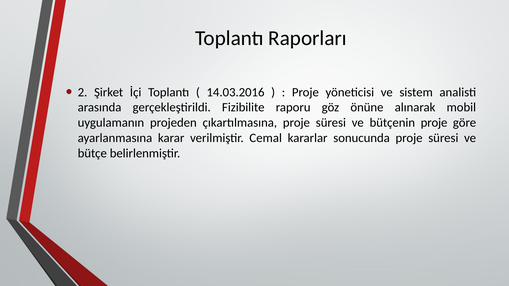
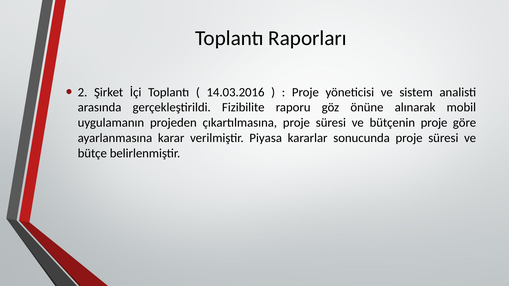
Cemal: Cemal -> Piyasa (266, 138)
